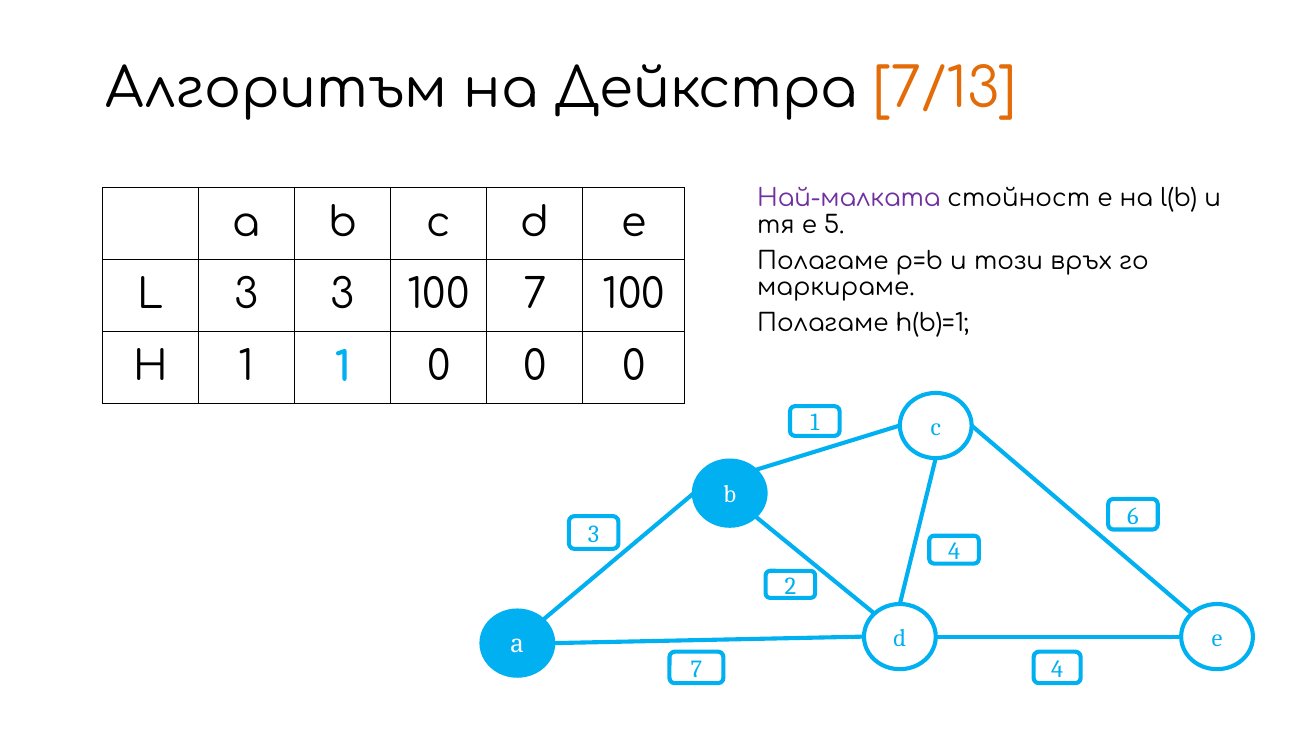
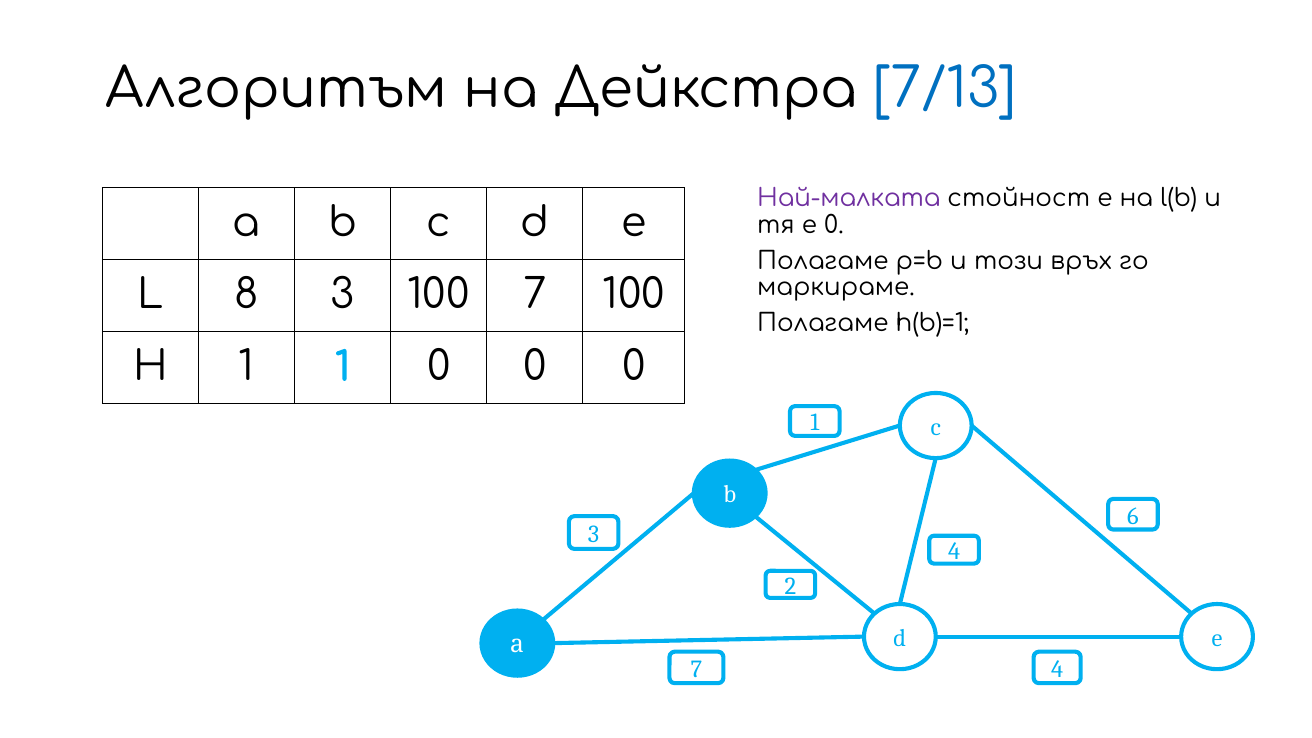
7/13 colour: orange -> blue (945, 90)
е 5: 5 -> 0 (834, 225)
L 3: 3 -> 8 (247, 295)
